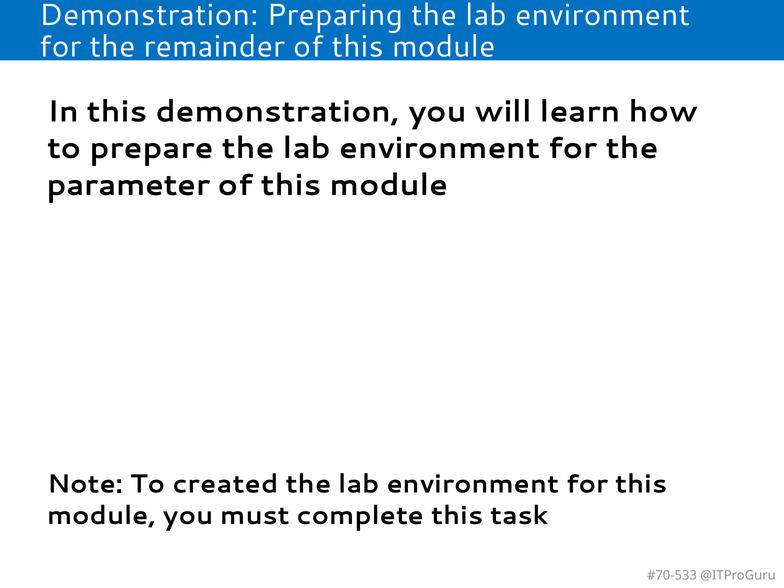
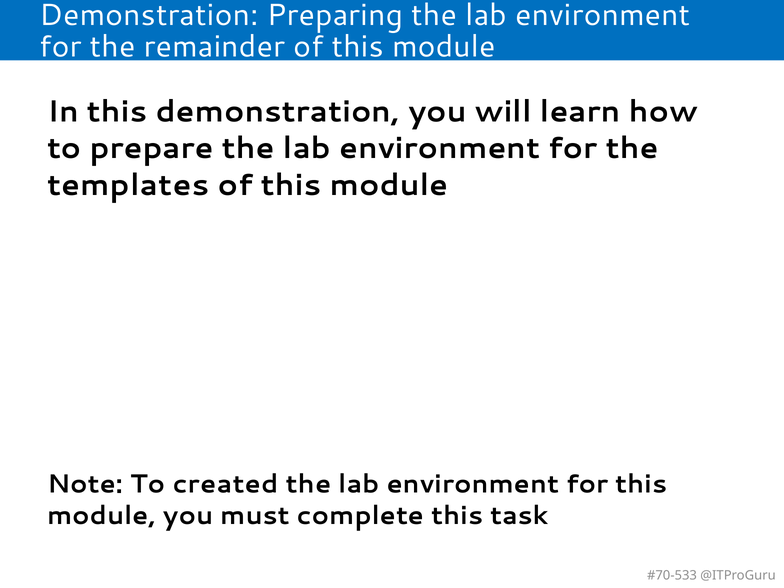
parameter: parameter -> templates (128, 185)
